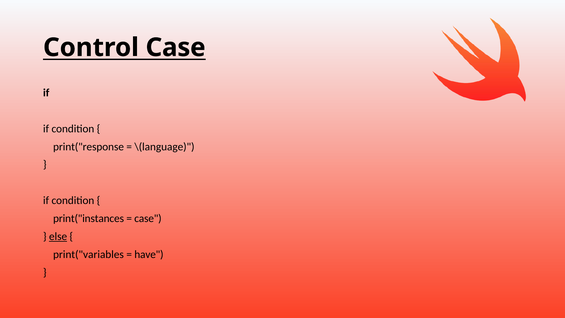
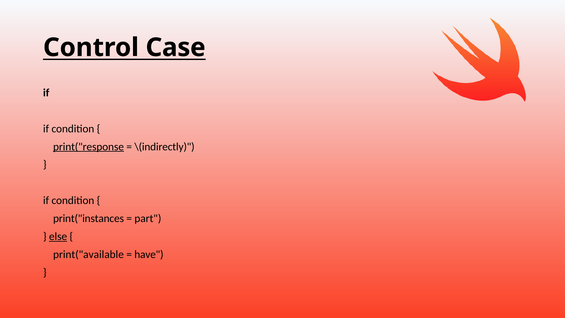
print("response underline: none -> present (89, 147)
\(language: \(language -> \(indirectly (165, 147)
case: case -> part (148, 218)
print("variables: print("variables -> print("available (88, 254)
